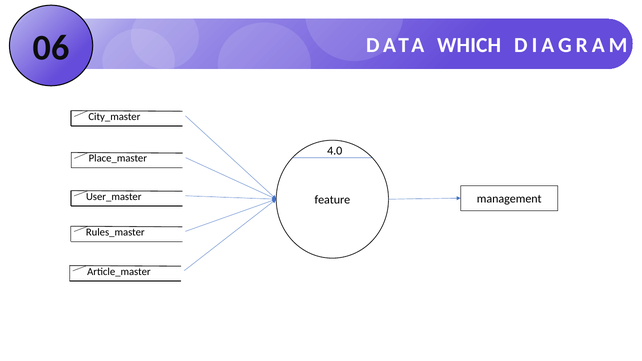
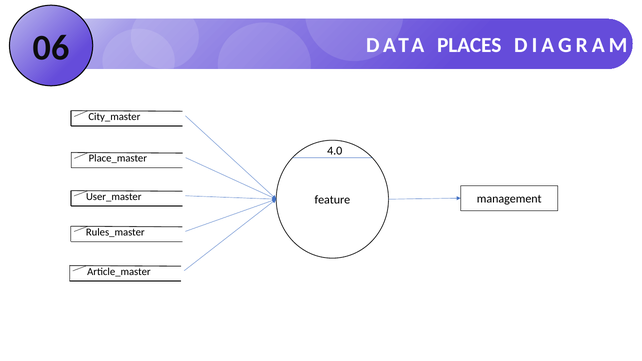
WHICH: WHICH -> PLACES (469, 45)
